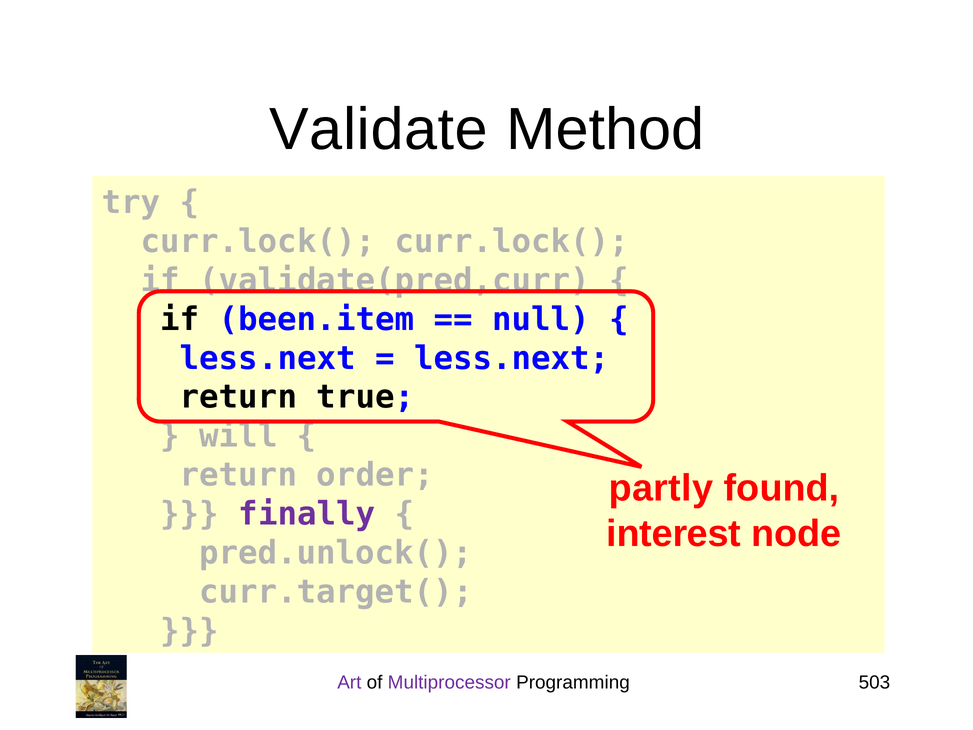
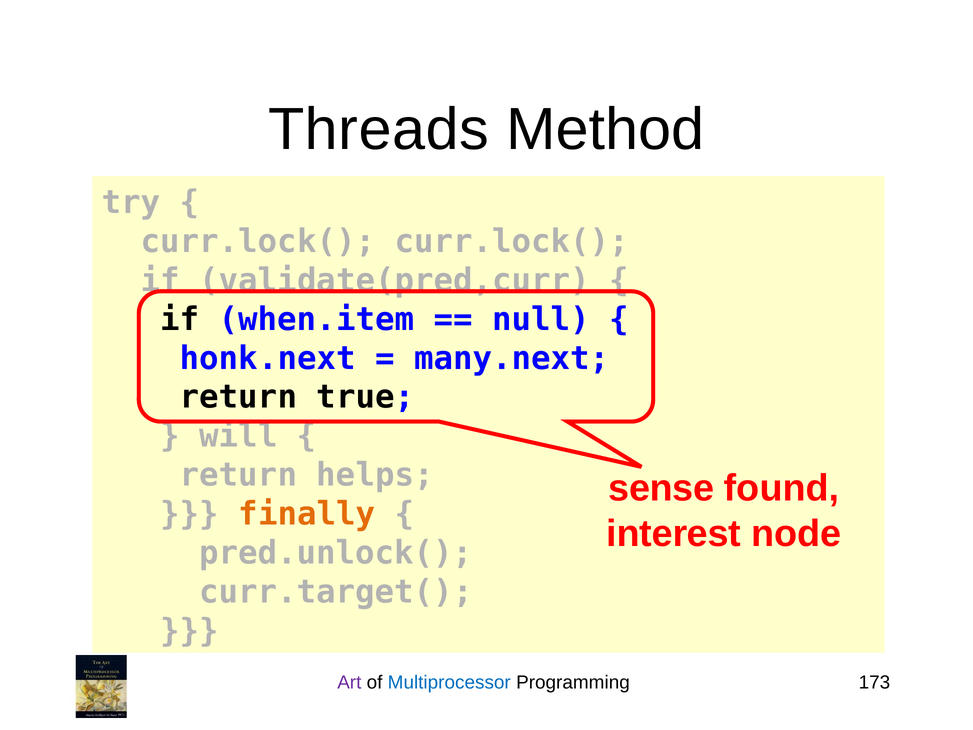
Validate: Validate -> Threads (379, 130)
been.item: been.item -> when.item (317, 319)
less.next: less.next -> honk.next (268, 358)
less.next: less.next -> many.next (512, 358)
order: order -> helps (375, 475)
partly: partly -> sense (661, 488)
finally colour: purple -> orange (307, 514)
Multiprocessor colour: purple -> blue (449, 682)
503: 503 -> 173 (874, 682)
